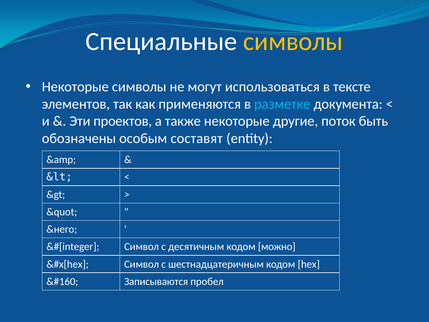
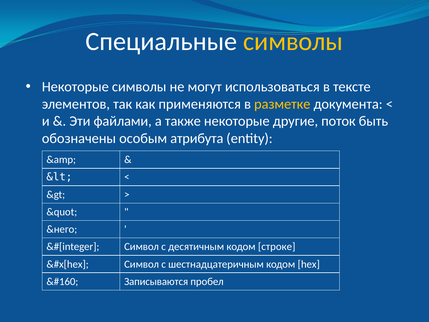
разметке colour: light blue -> yellow (282, 104)
проектов: проектов -> файлами (123, 121)
составят: составят -> атрибута (197, 138)
можно: можно -> строке (277, 247)
